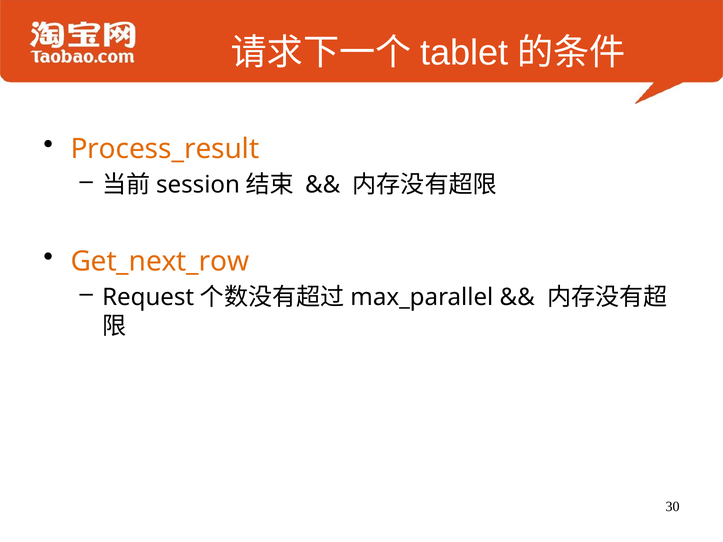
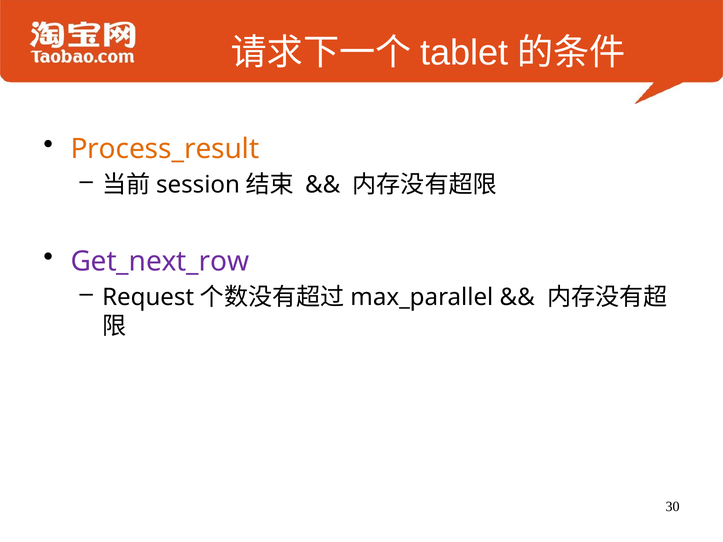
Get_next_row colour: orange -> purple (160, 262)
